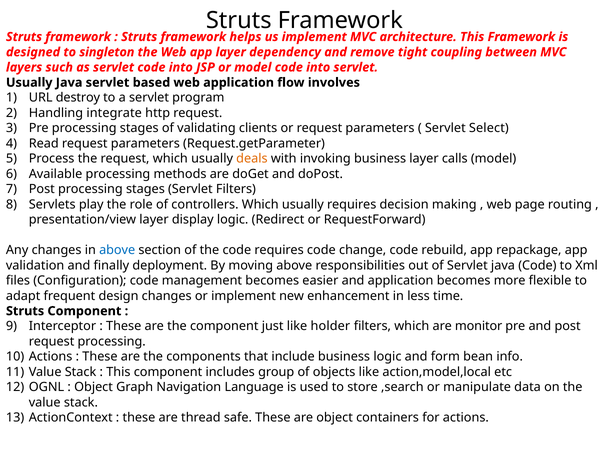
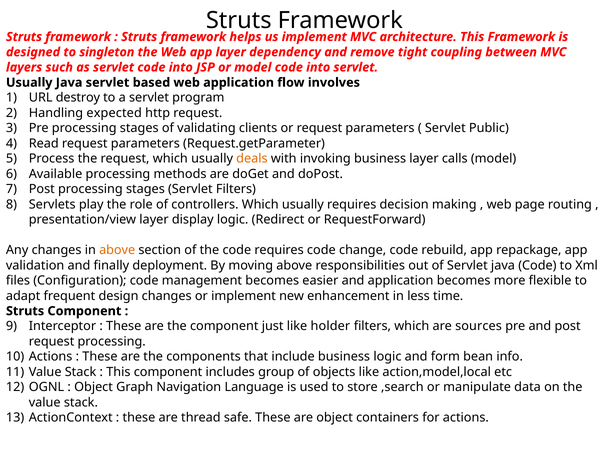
integrate: integrate -> expected (114, 113)
Select: Select -> Public (489, 128)
above colour: blue -> orange (117, 250)
monitor: monitor -> sources (479, 326)
